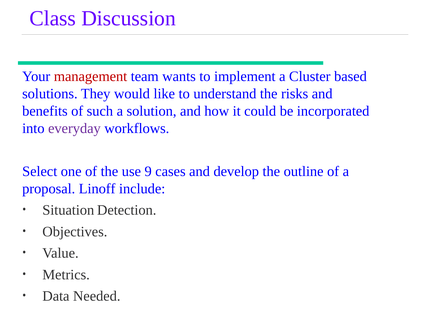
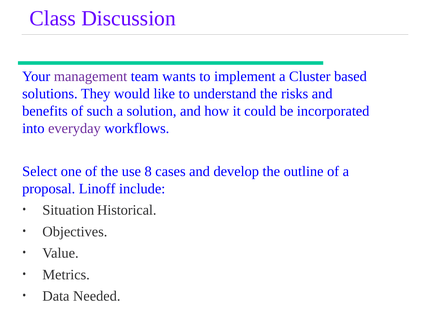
management colour: red -> purple (91, 76)
9: 9 -> 8 (148, 171)
Detection: Detection -> Historical (127, 210)
